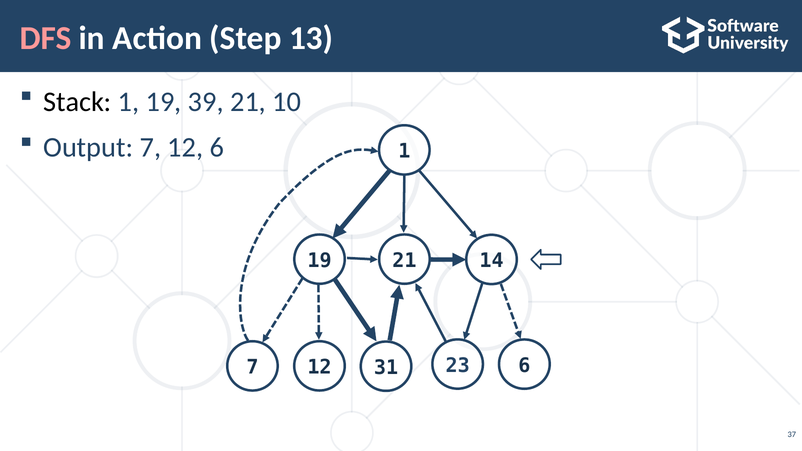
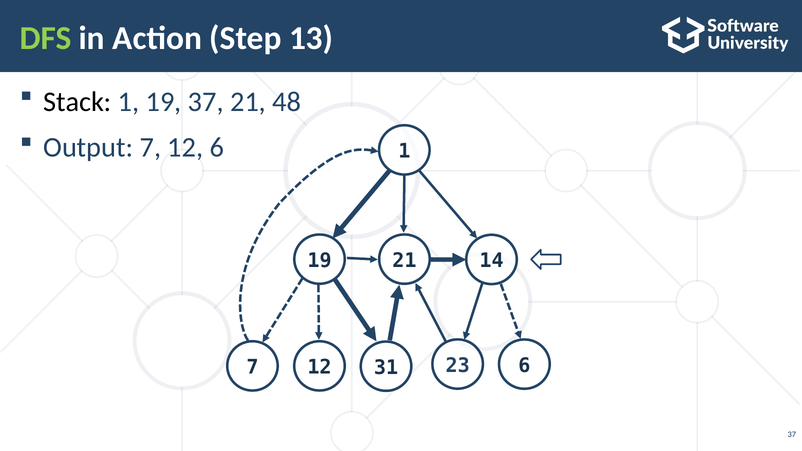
DFS colour: pink -> light green (46, 38)
19 39: 39 -> 37 (206, 102)
10: 10 -> 48 (287, 102)
